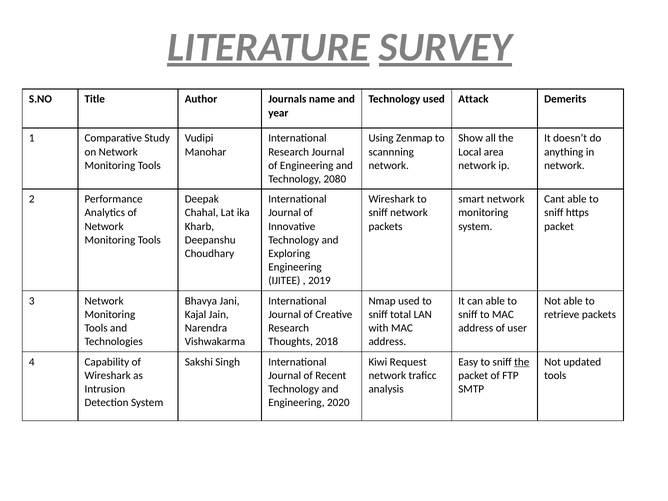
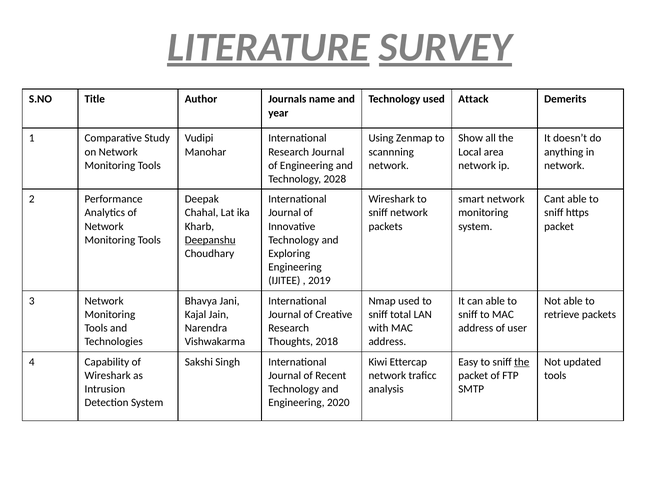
2080: 2080 -> 2028 (335, 179)
Deepanshu underline: none -> present (210, 240)
Request: Request -> Ettercap (408, 362)
